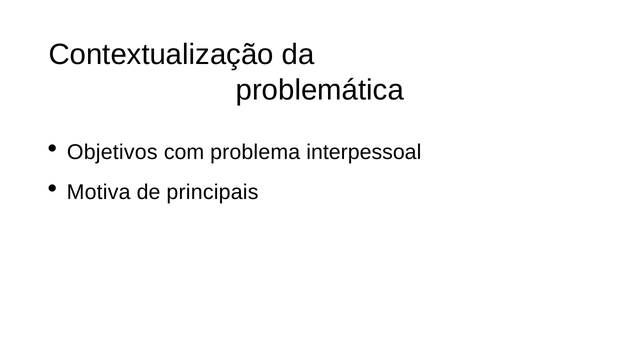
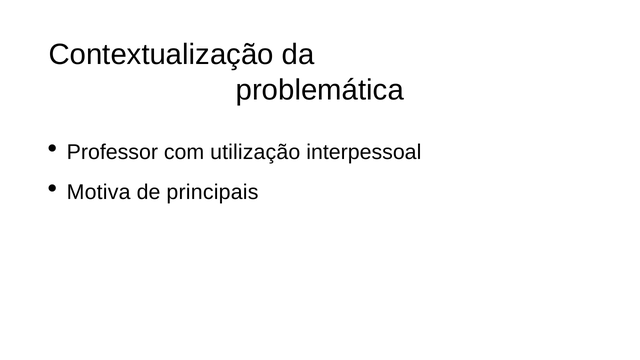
Objetivos: Objetivos -> Professor (112, 152)
problema: problema -> utilização (255, 152)
